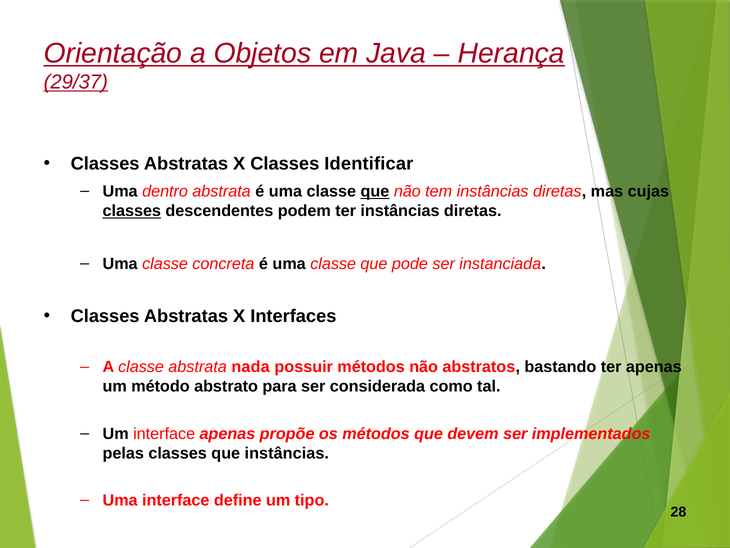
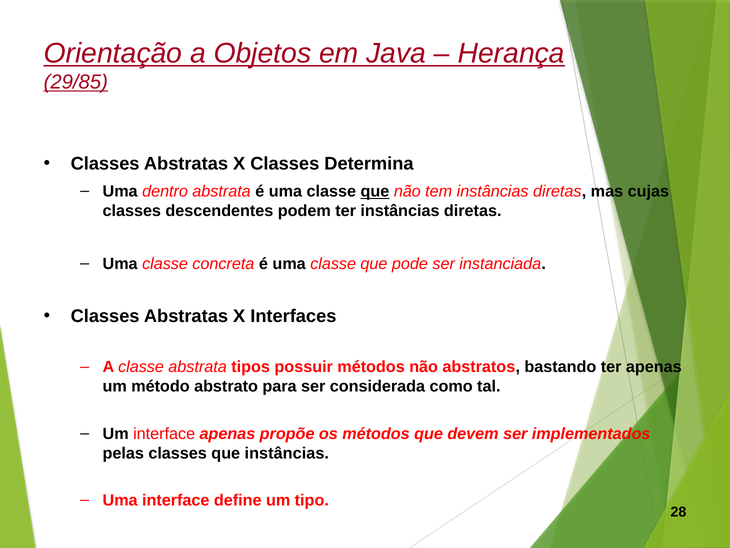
29/37: 29/37 -> 29/85 (76, 82)
Identificar: Identificar -> Determina (369, 164)
classes underline: present -> none (132, 211)
nada: nada -> tipos (251, 367)
